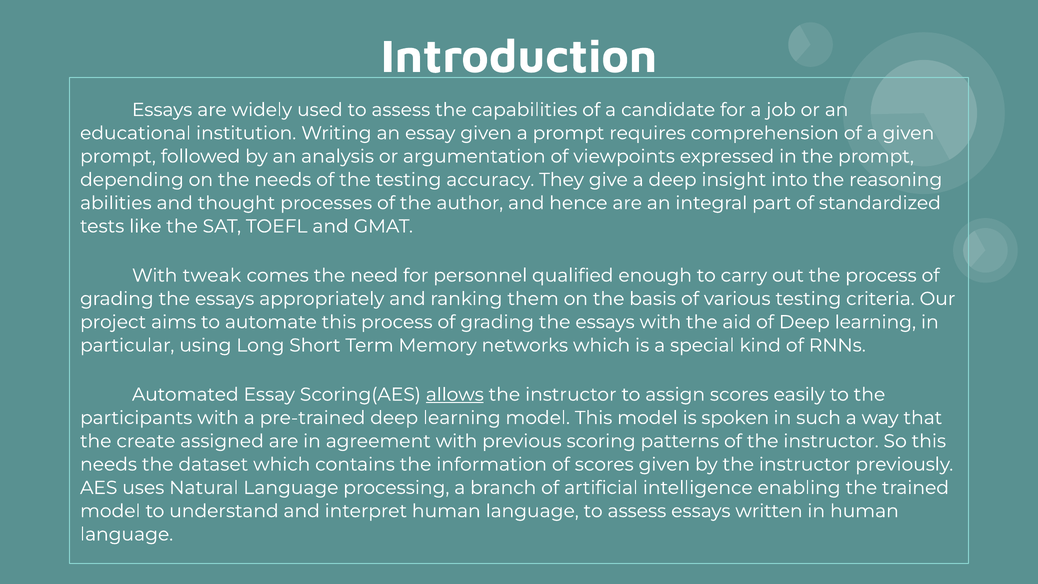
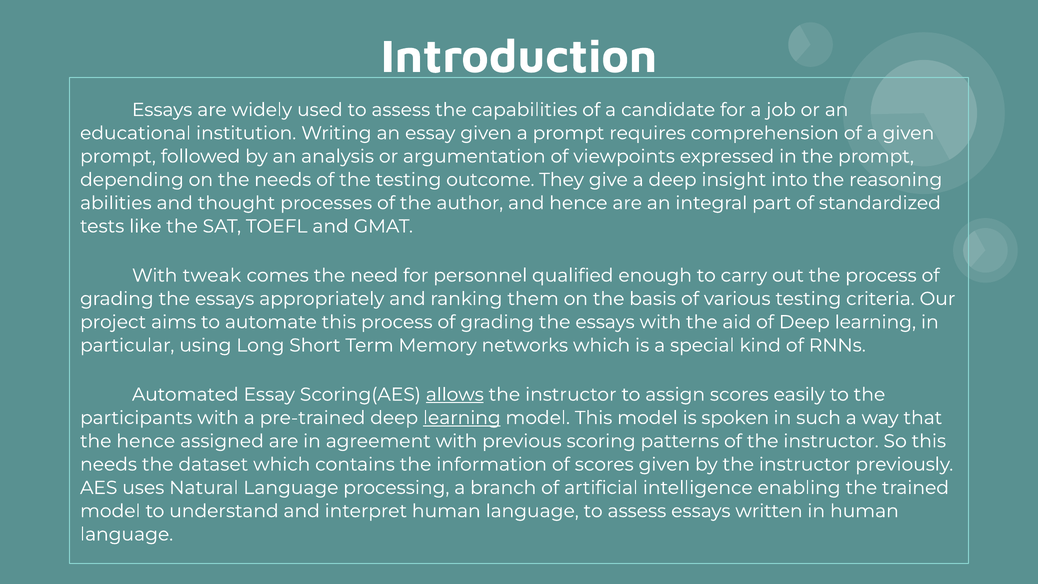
accuracy: accuracy -> outcome (490, 180)
learning underline: none -> present (462, 418)
the create: create -> hence (146, 441)
